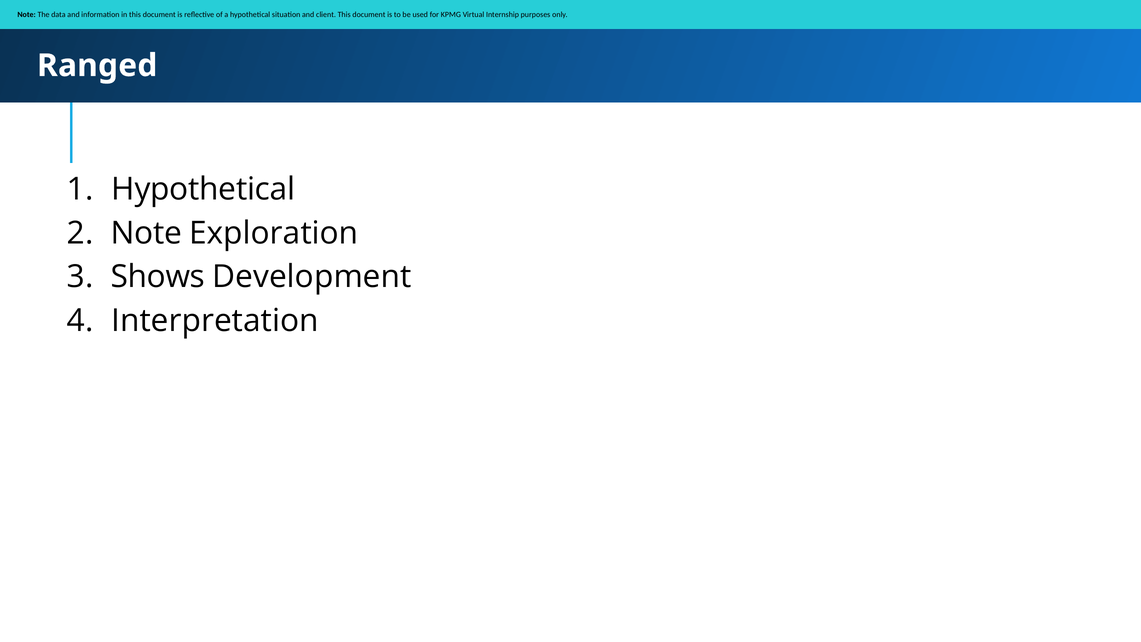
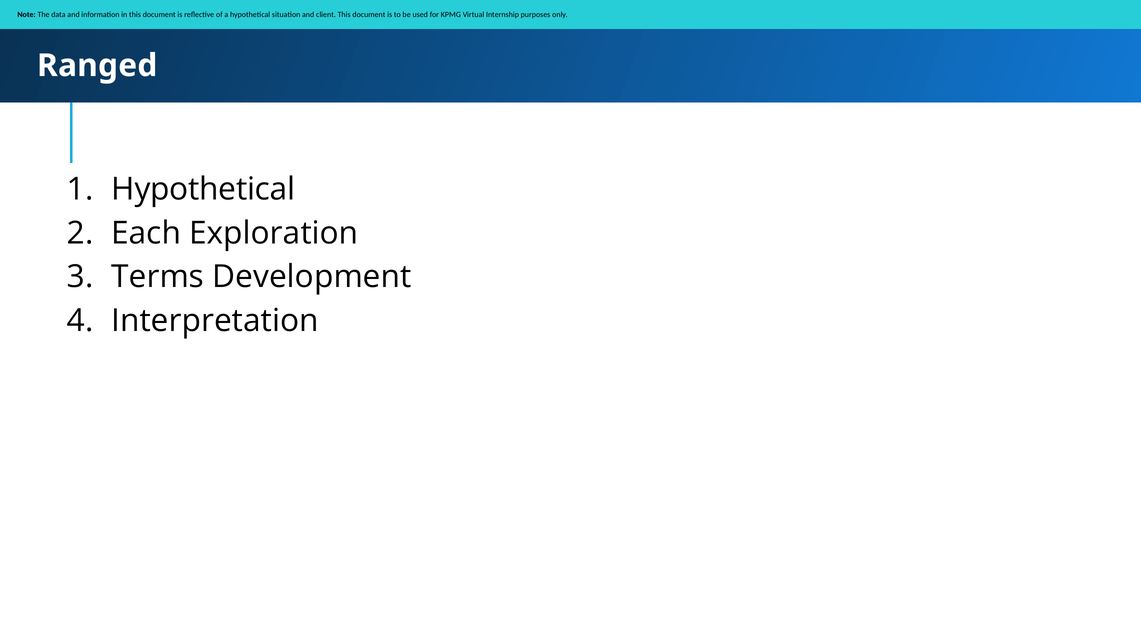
Note: Note -> Each (146, 233)
Shows: Shows -> Terms (158, 277)
